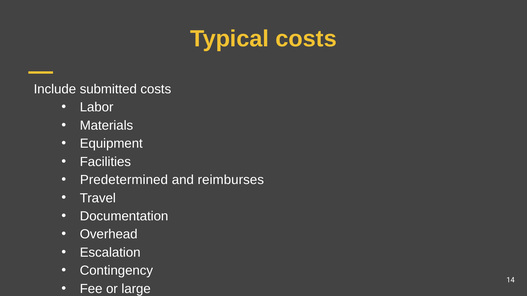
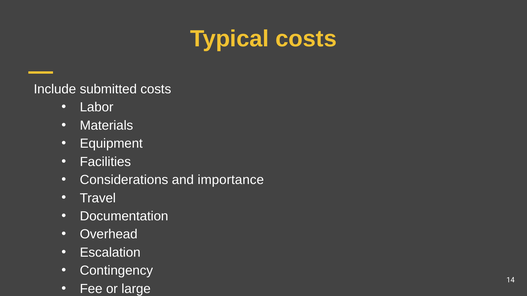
Predetermined: Predetermined -> Considerations (124, 180)
reimburses: reimburses -> importance (231, 180)
